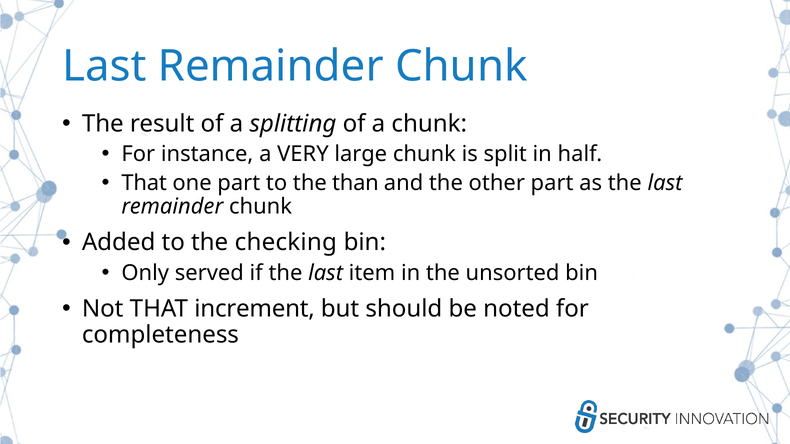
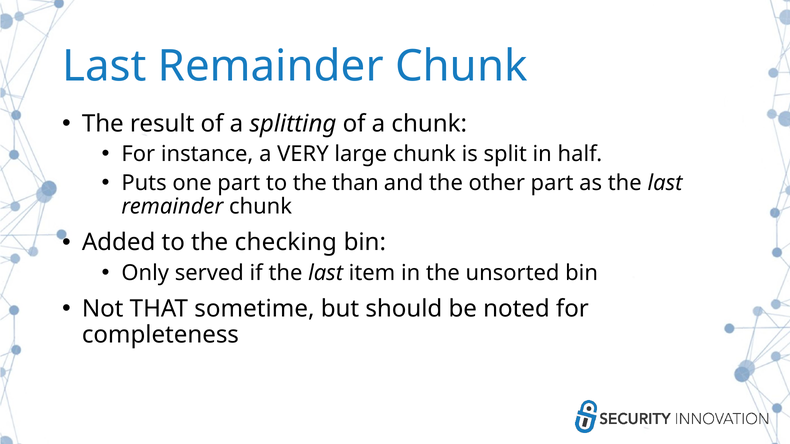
That: That -> Puts (144, 183)
increment: increment -> sometime (254, 309)
